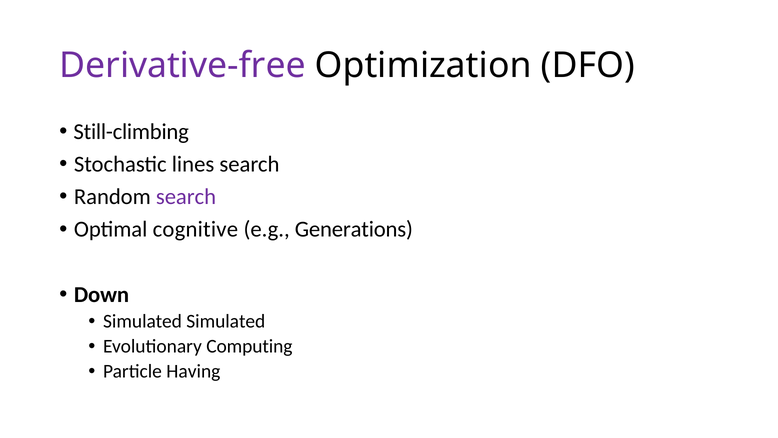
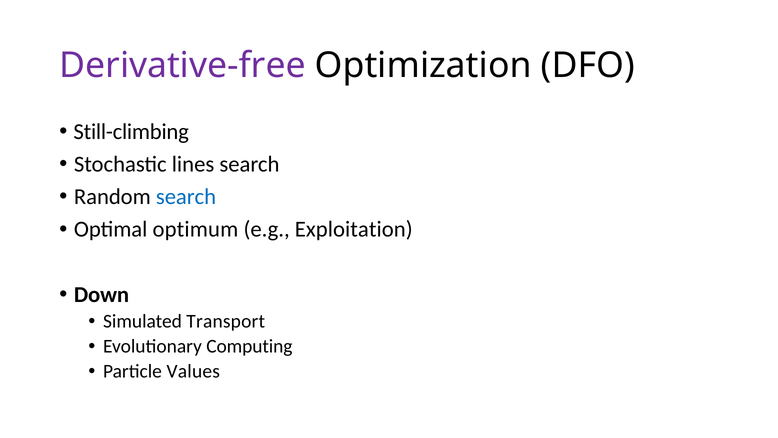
search colour: purple -> blue (186, 197)
cognitive: cognitive -> optimum (195, 229)
Generations: Generations -> Exploitation (354, 229)
Simulated Simulated: Simulated -> Transport (226, 321)
Having: Having -> Values (193, 371)
